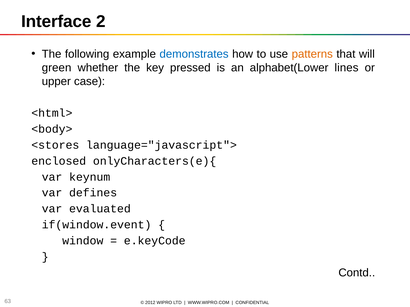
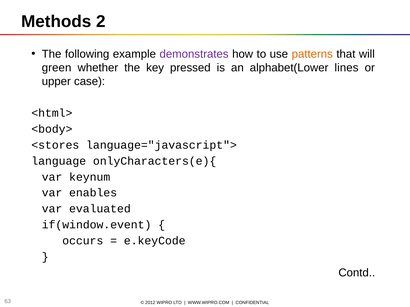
Interface: Interface -> Methods (56, 22)
demonstrates colour: blue -> purple (194, 54)
enclosed: enclosed -> language (59, 161)
defines: defines -> enables (93, 193)
window: window -> occurs (83, 241)
